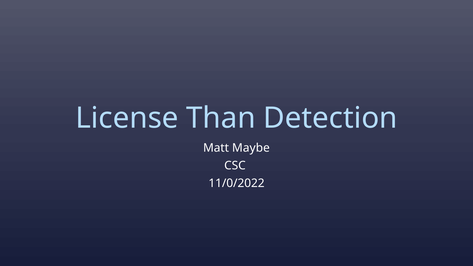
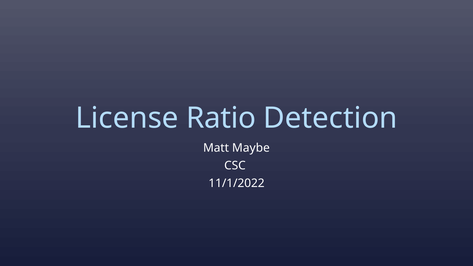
Than: Than -> Ratio (221, 118)
11/0/2022: 11/0/2022 -> 11/1/2022 (236, 183)
